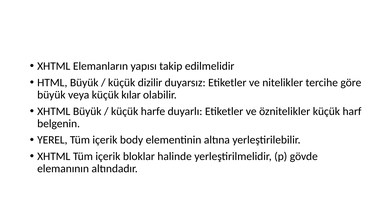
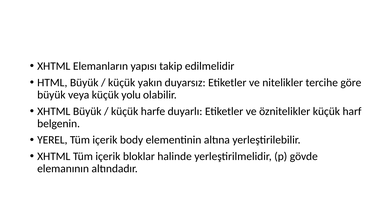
dizilir: dizilir -> yakın (150, 83)
kılar: kılar -> yolu (131, 95)
